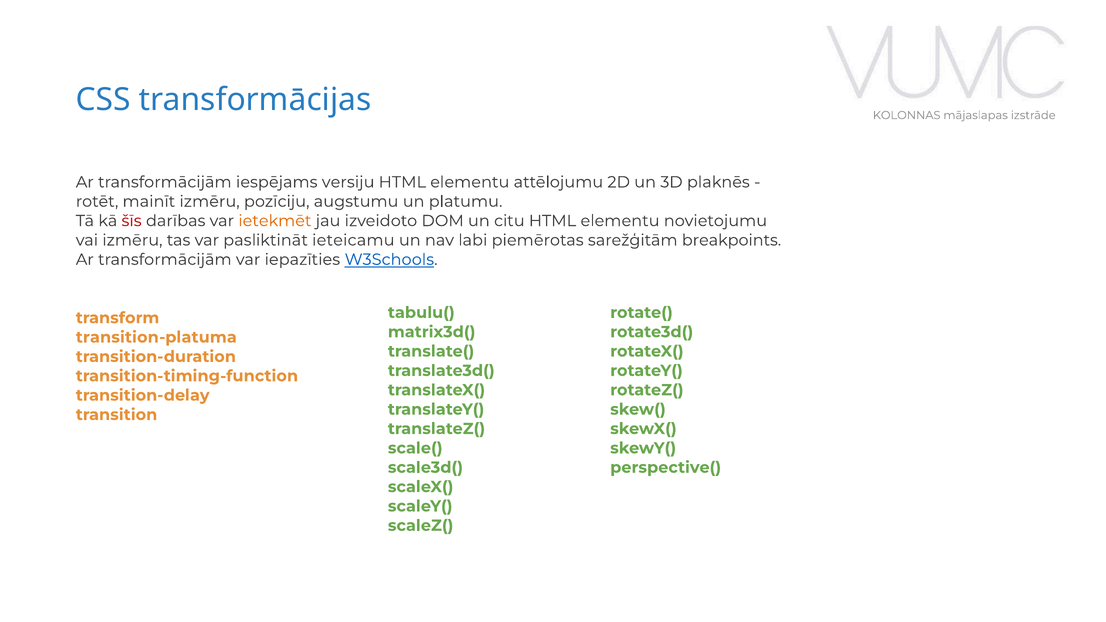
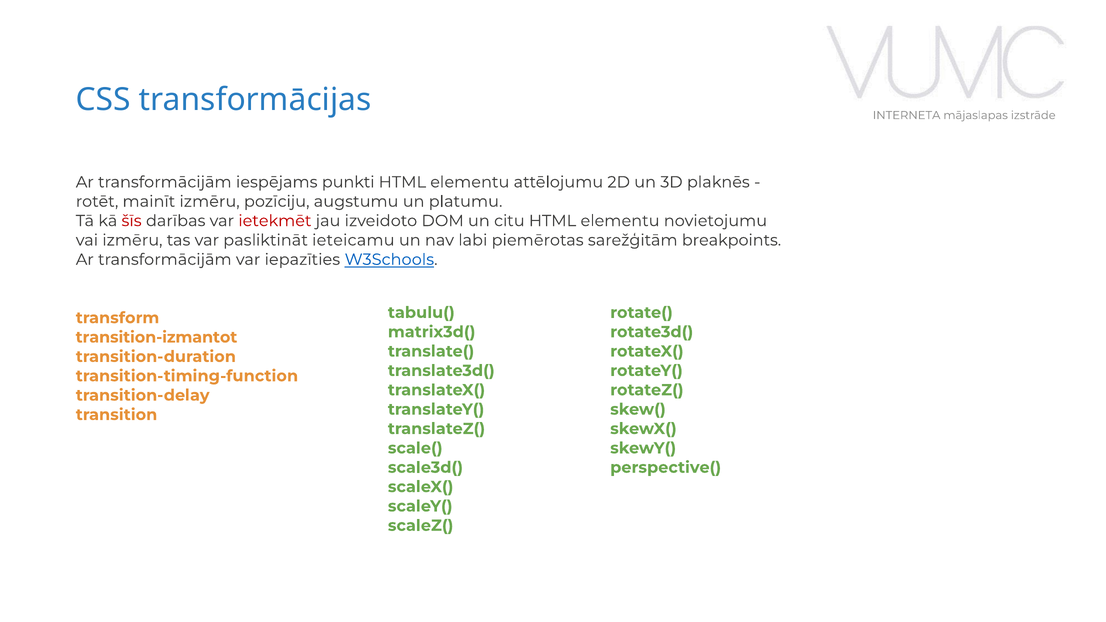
KOLONNAS: KOLONNAS -> INTERNETA (907, 115)
versiju: versiju -> punkti (348, 182)
ietekmēt colour: orange -> red (275, 221)
transition-platuma: transition-platuma -> transition-izmantot (156, 337)
